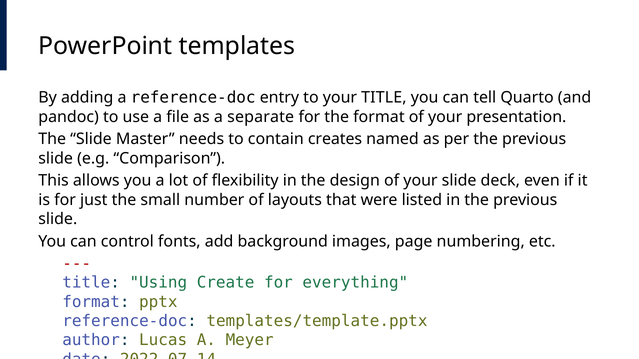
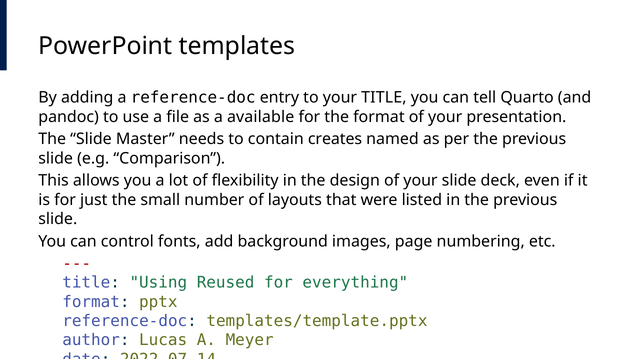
separate: separate -> available (261, 117)
Create: Create -> Reused (226, 283)
